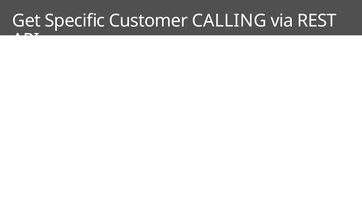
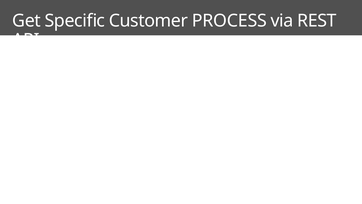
CALLING: CALLING -> PROCESS (229, 21)
